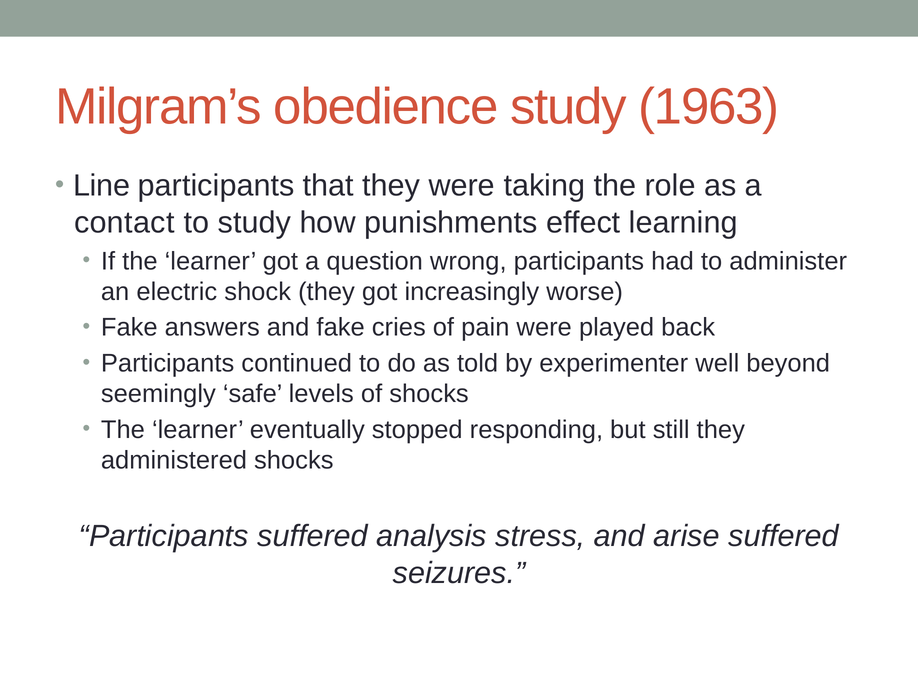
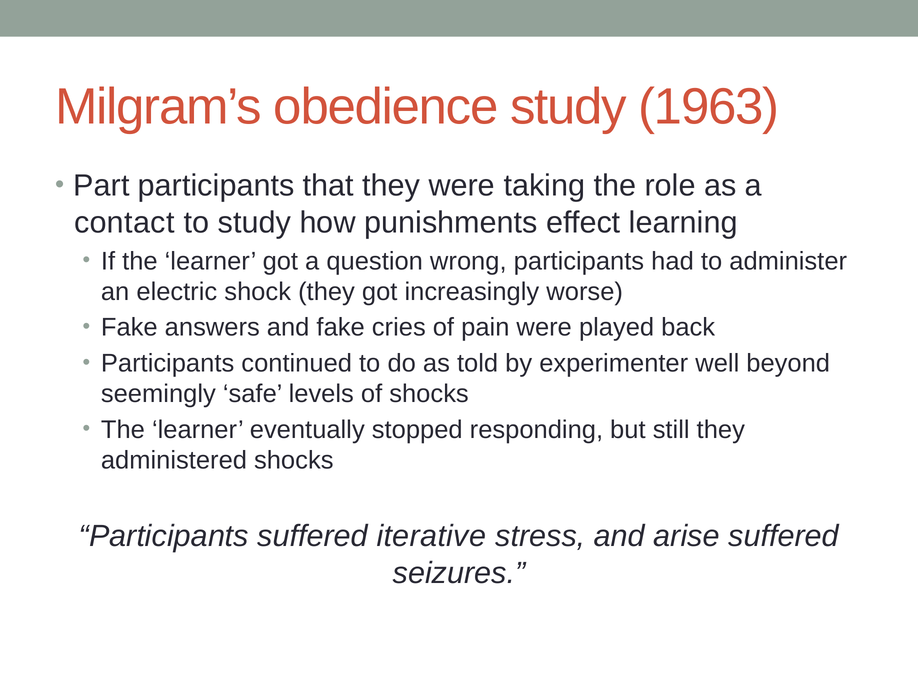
Line: Line -> Part (101, 186)
analysis: analysis -> iterative (431, 536)
